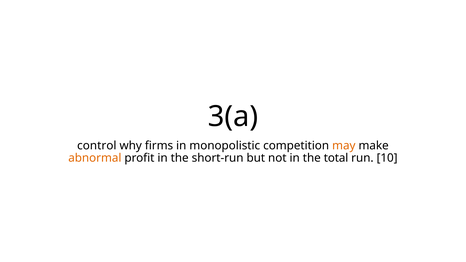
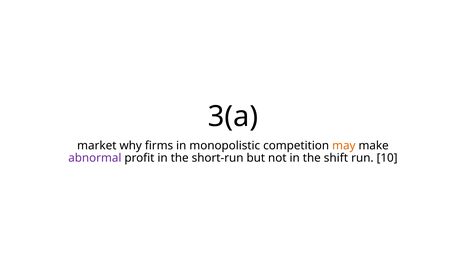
control: control -> market (97, 146)
abnormal colour: orange -> purple (95, 158)
total: total -> shift (336, 158)
